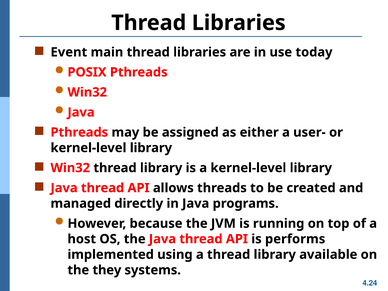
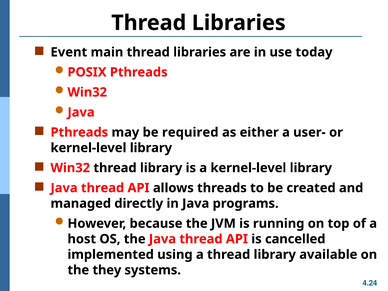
assigned: assigned -> required (190, 132)
performs: performs -> cancelled (295, 239)
